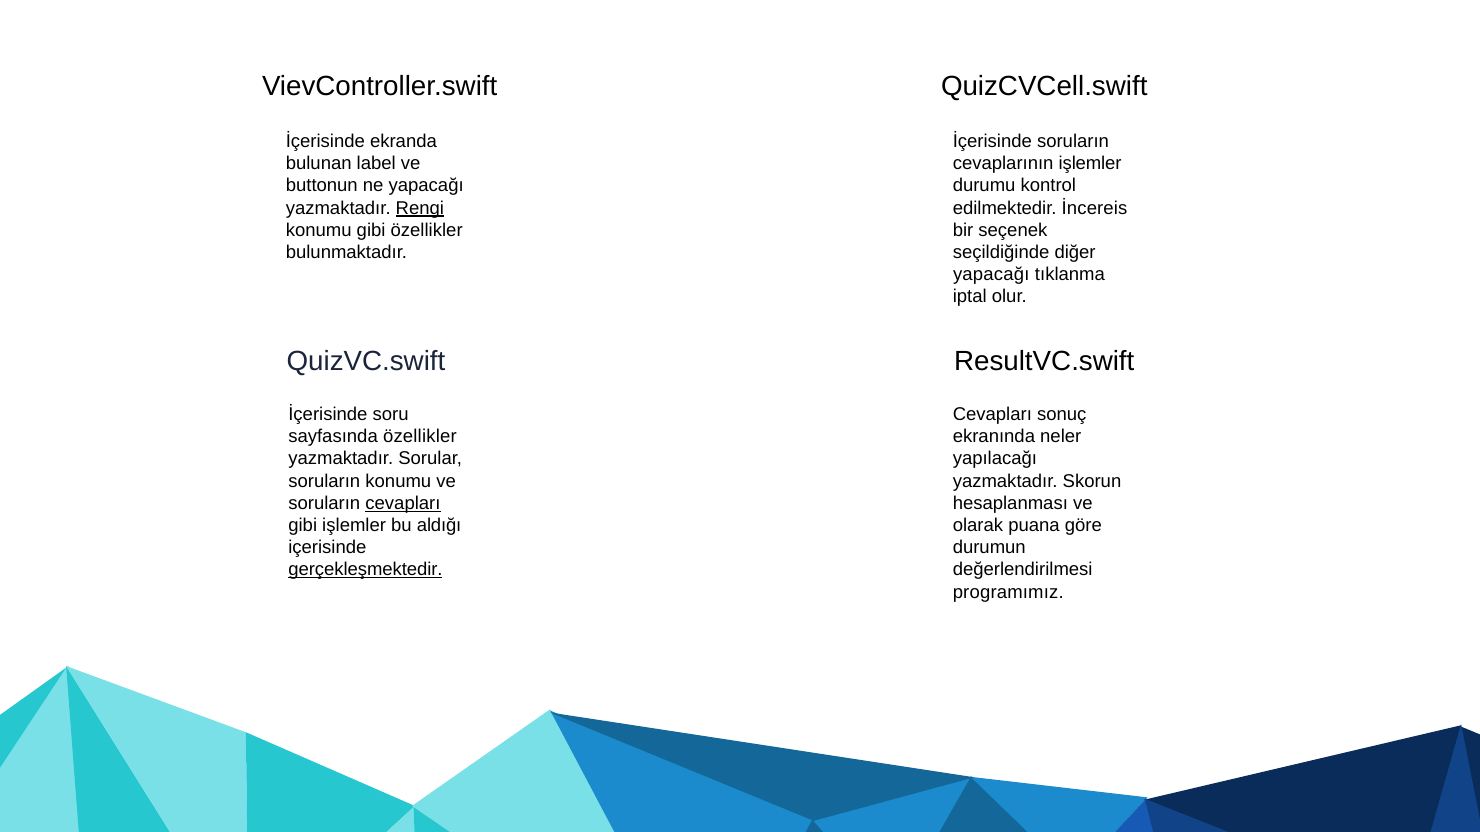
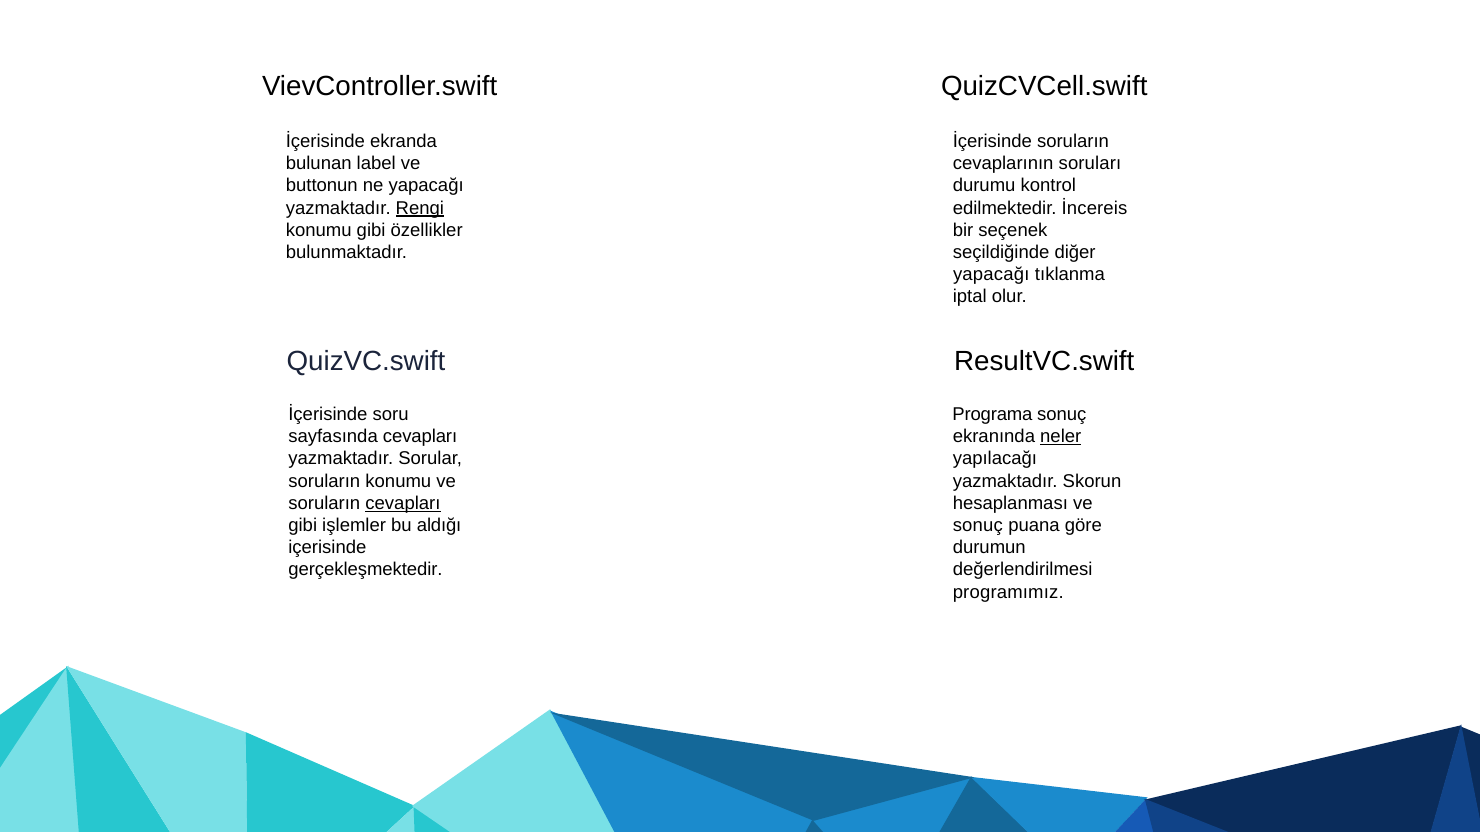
cevaplarının işlemler: işlemler -> soruları (1090, 164)
Cevapları: Cevapları -> Programa (992, 415)
sayfasında özellikler: özellikler -> cevapları (420, 437)
neler underline: none -> present (1061, 437)
olarak: olarak -> sonuç (978, 526)
gerçekleşmektedir underline: present -> none (365, 570)
